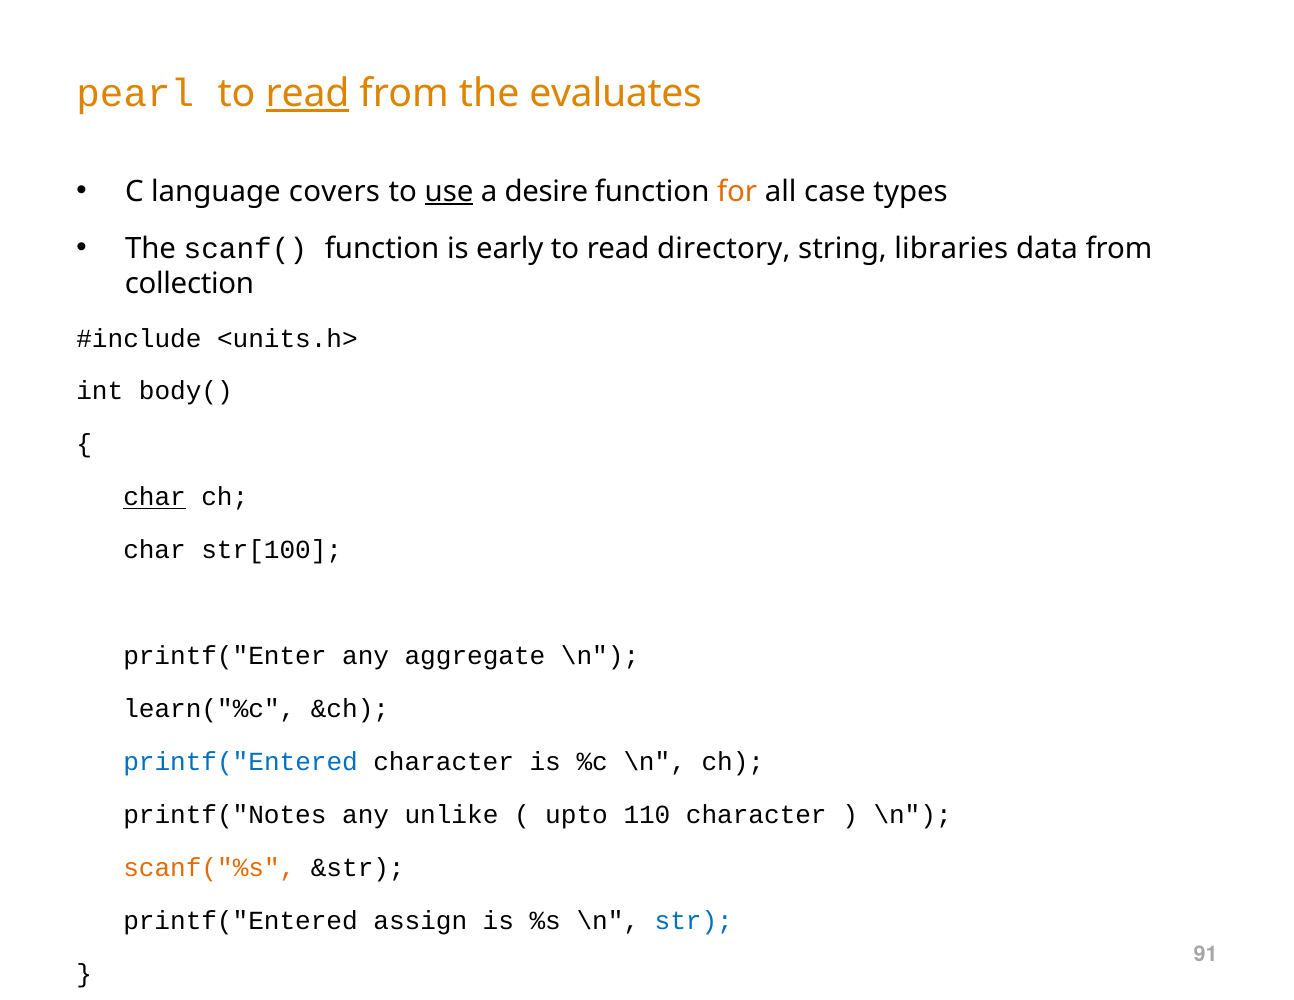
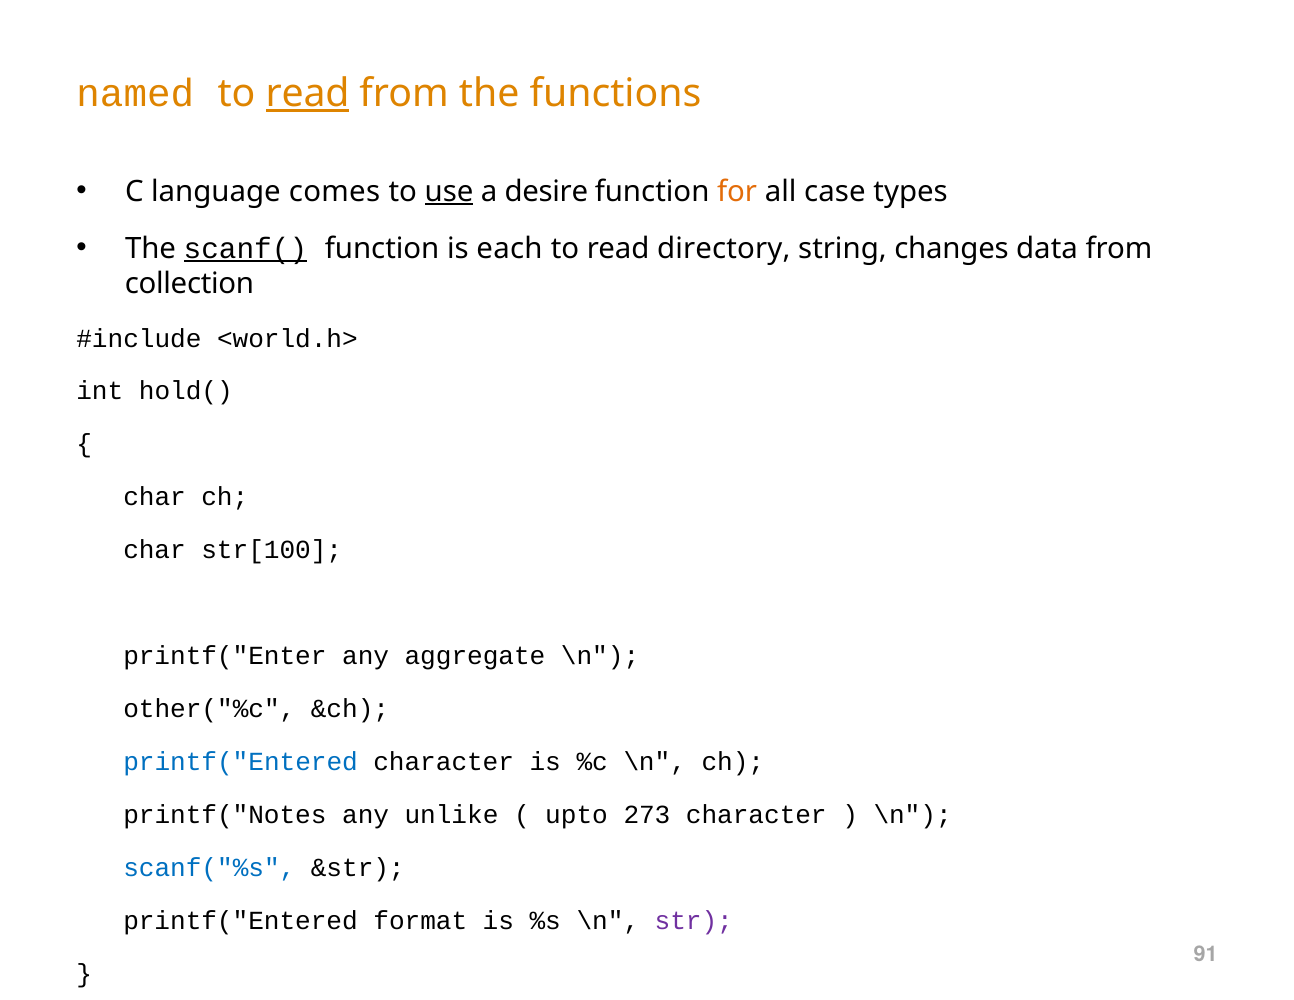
pearl: pearl -> named (135, 94)
evaluates: evaluates -> functions (615, 94)
covers: covers -> comes (334, 192)
scanf( underline: none -> present (245, 248)
early: early -> each (510, 248)
libraries: libraries -> changes (952, 248)
<units.h>: <units.h> -> <world.h> (287, 338)
body(: body( -> hold( (186, 391)
char underline: present -> none (155, 497)
learn("%c: learn("%c -> other("%c (209, 709)
110: 110 -> 273 (647, 815)
scanf("%s colour: orange -> blue (209, 868)
assign: assign -> format (420, 921)
str colour: blue -> purple (694, 921)
